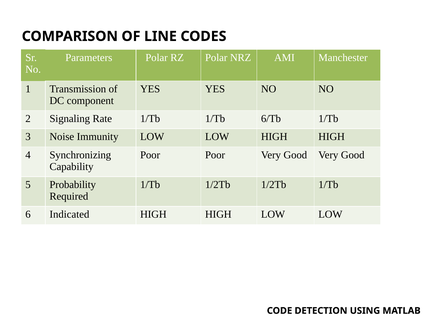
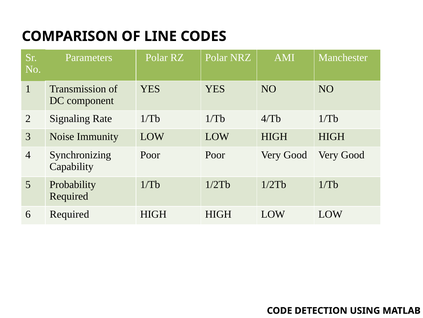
6/Tb: 6/Tb -> 4/Tb (271, 118)
6 Indicated: Indicated -> Required (69, 214)
